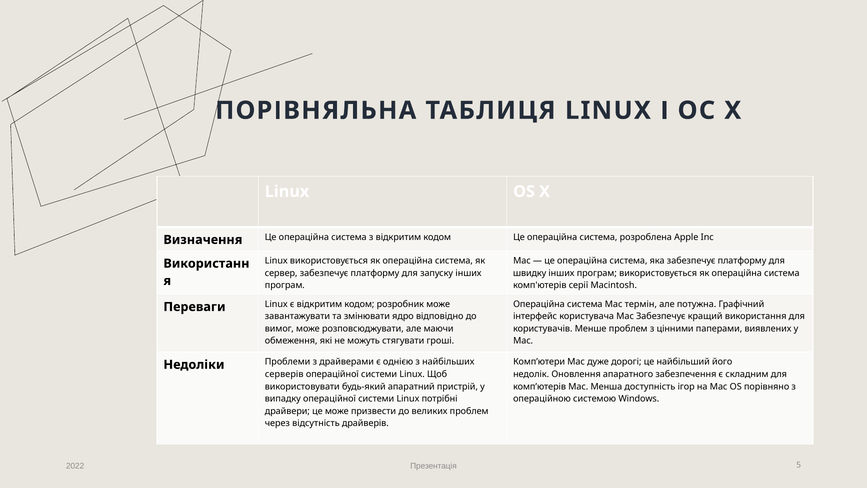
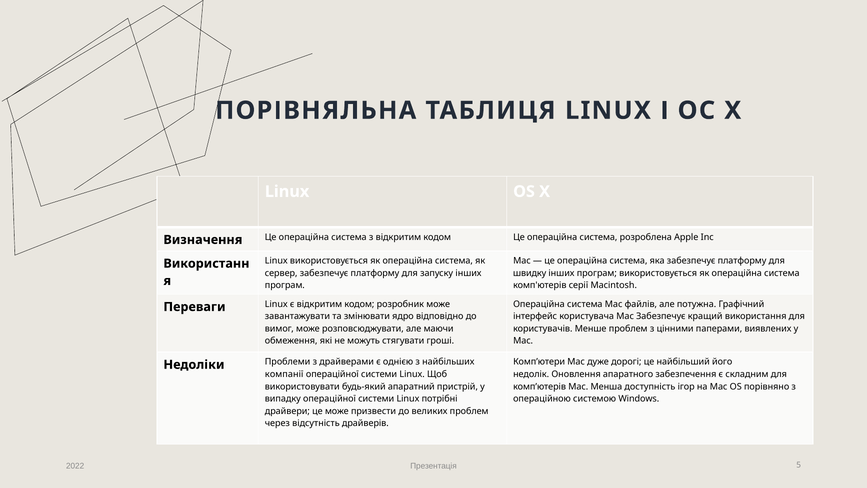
термін: термін -> файлів (641, 304)
серверів: серверів -> компанії (284, 374)
